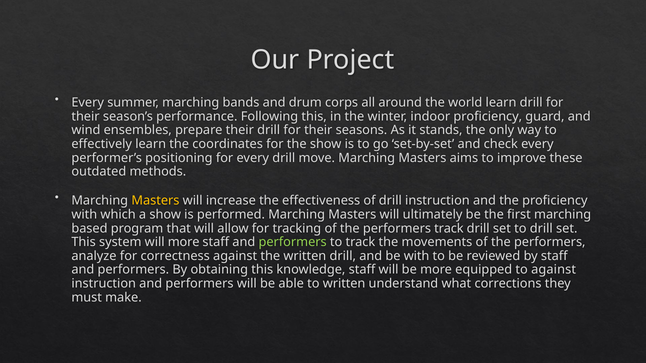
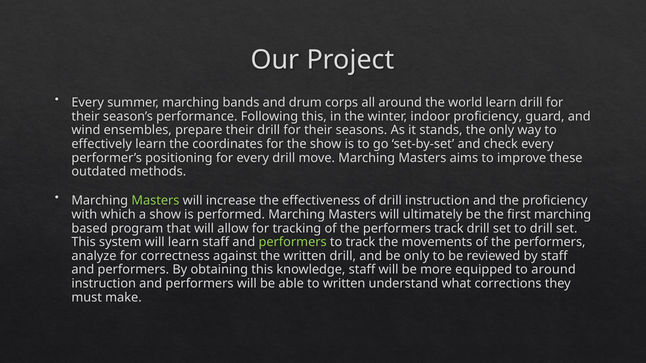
Masters colour: yellow -> light green (155, 201)
will more: more -> learn (184, 242)
be with: with -> only (417, 256)
to against: against -> around (554, 270)
